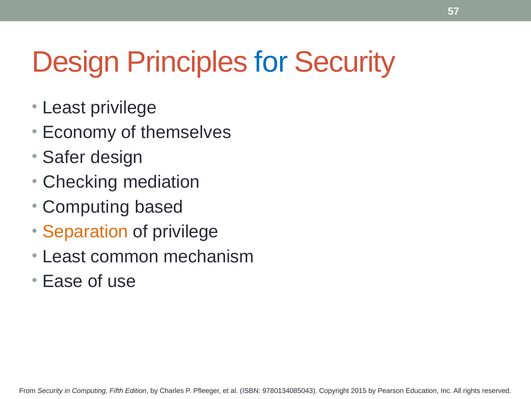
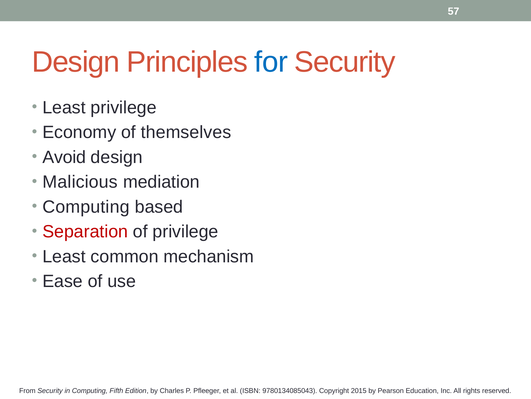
Safer: Safer -> Avoid (64, 157)
Checking: Checking -> Malicious (80, 182)
Separation colour: orange -> red (85, 231)
